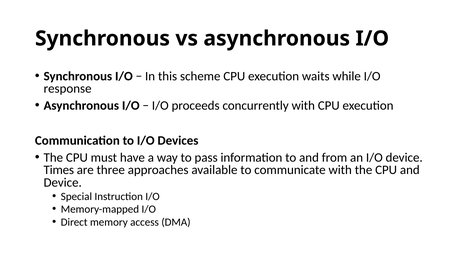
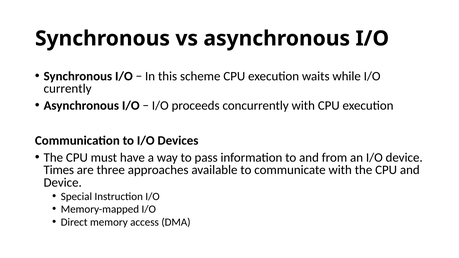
response: response -> currently (68, 89)
